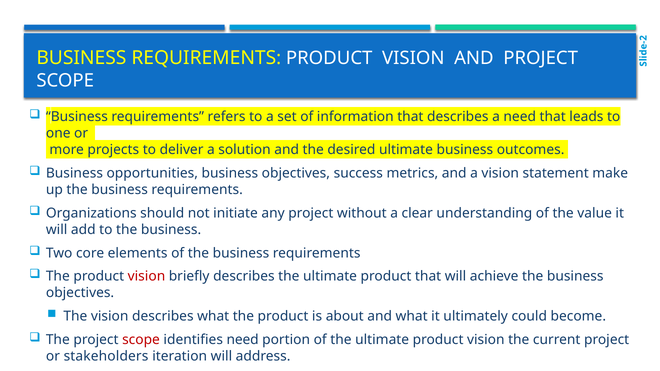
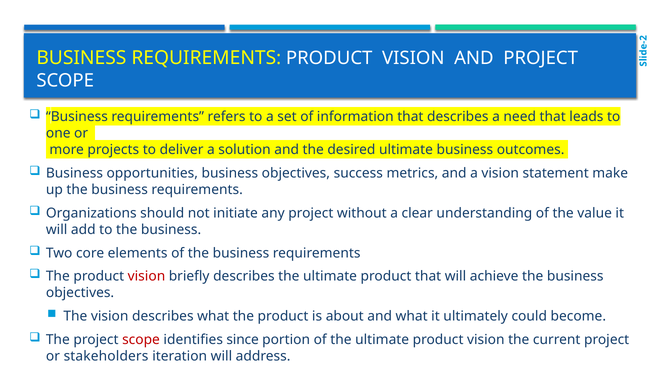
identifies need: need -> since (243, 340)
